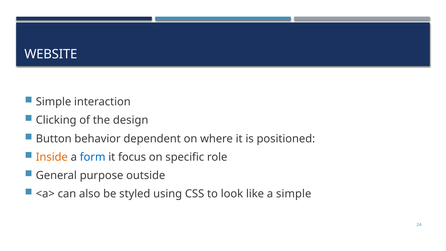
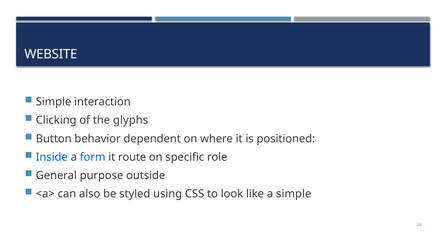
design: design -> glyphs (131, 120)
Inside colour: orange -> blue (52, 157)
focus: focus -> route (132, 157)
